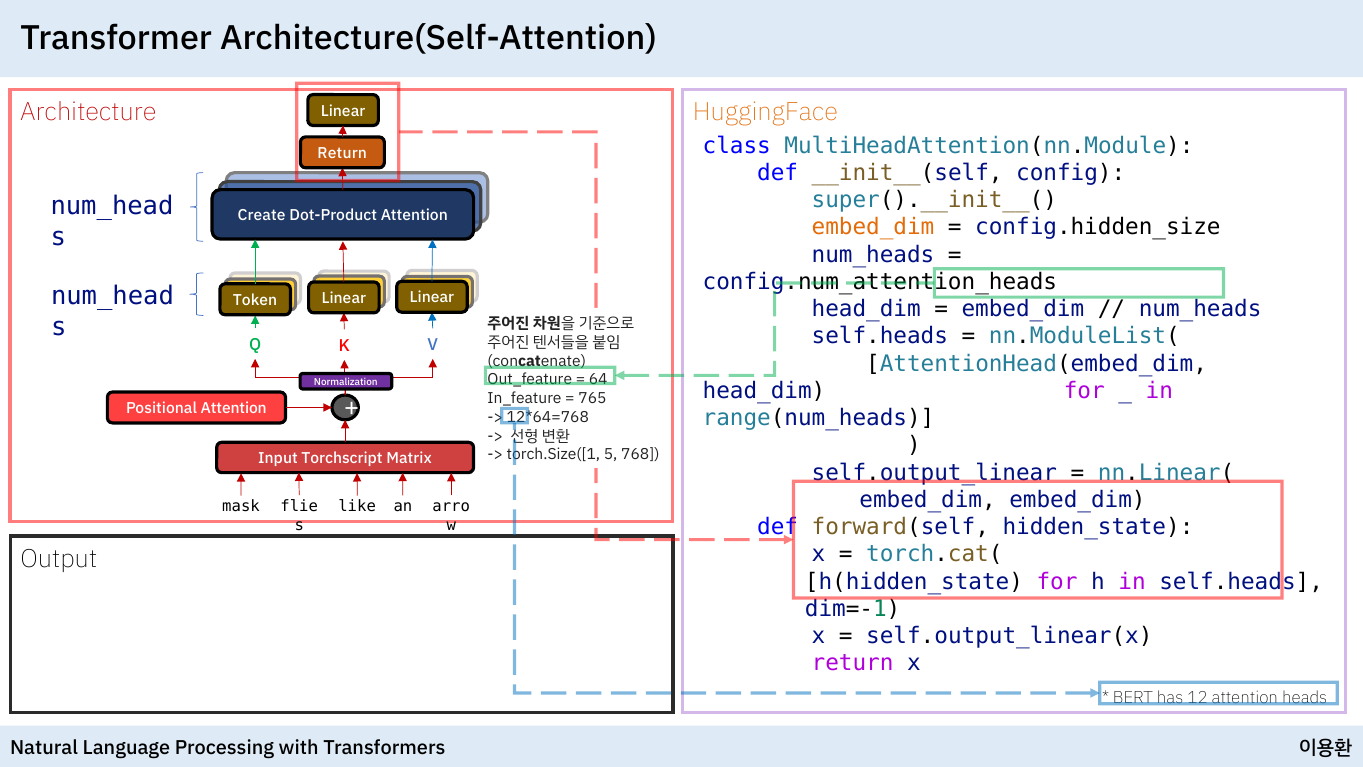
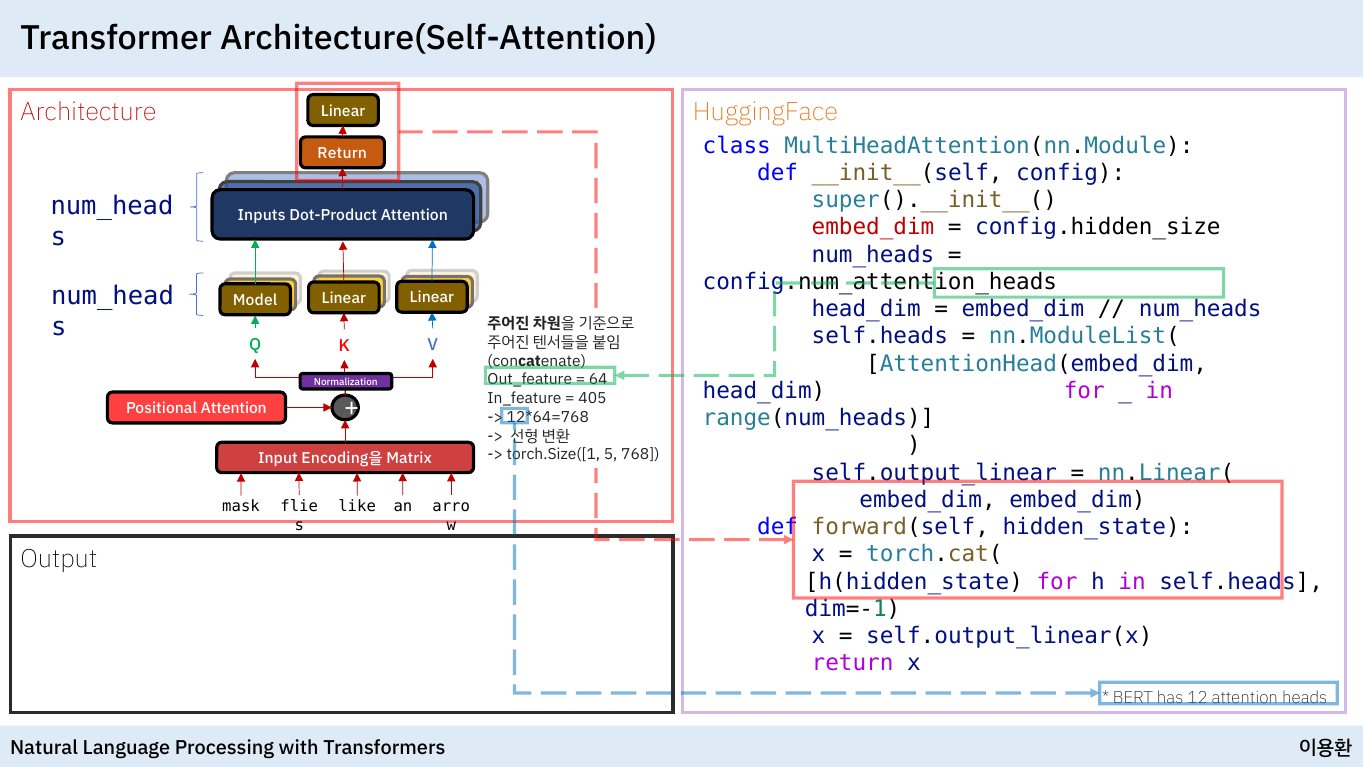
Create: Create -> Inputs (262, 215)
embed_dim colour: orange -> red (873, 227)
Token: Token -> Model (255, 300)
765: 765 -> 405 (592, 398)
Torchscript: Torchscript -> Encoding을 (342, 458)
